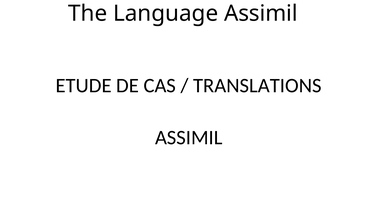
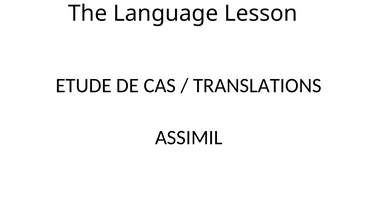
Language Assimil: Assimil -> Lesson (261, 13)
